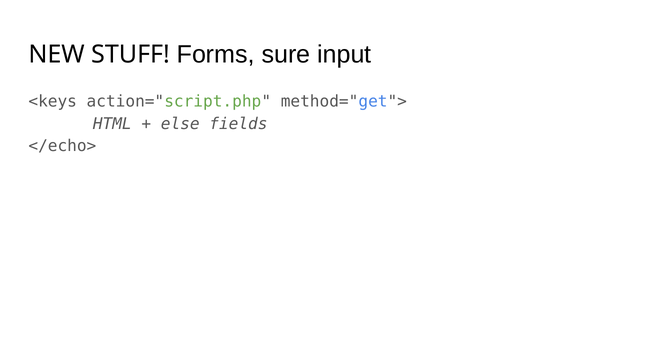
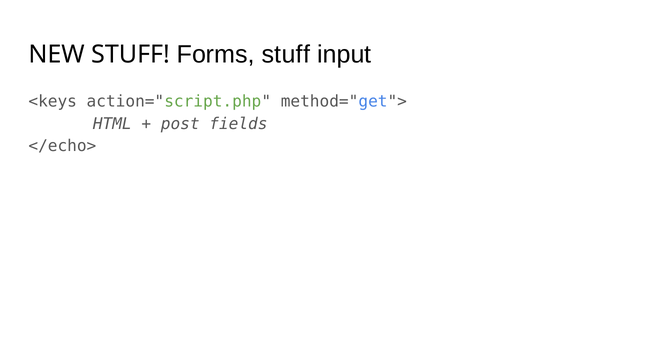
Forms sure: sure -> stuff (286, 55)
else: else -> post (180, 124)
